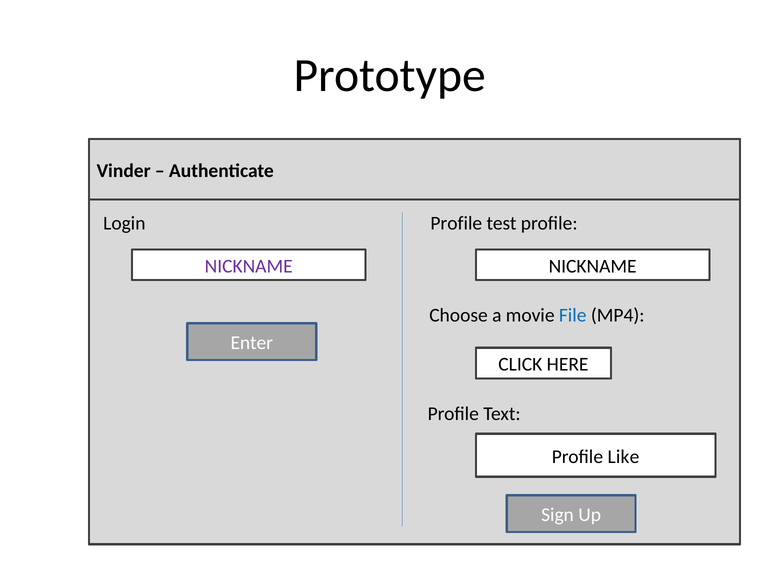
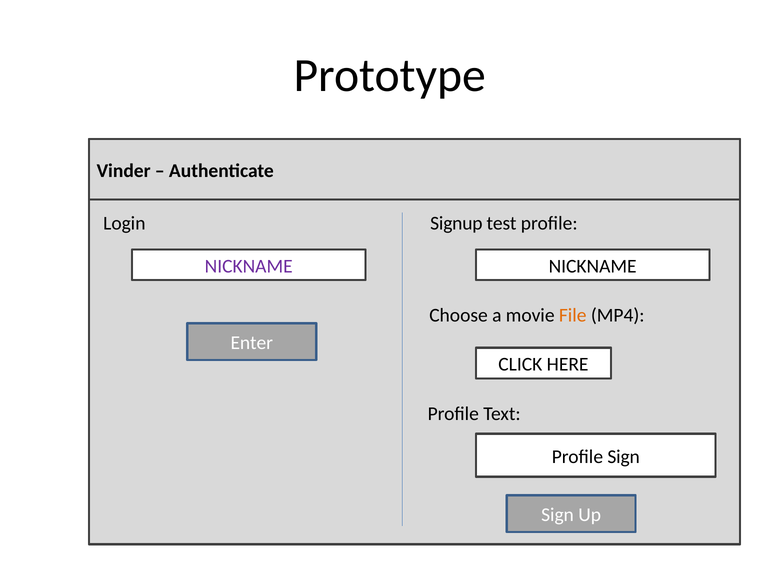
Profile: Profile -> Signup (456, 223)
File colour: blue -> orange (573, 316)
Profile Like: Like -> Sign (624, 457)
